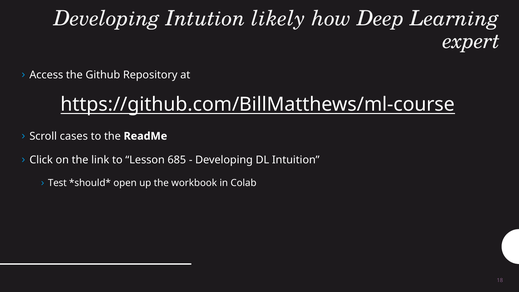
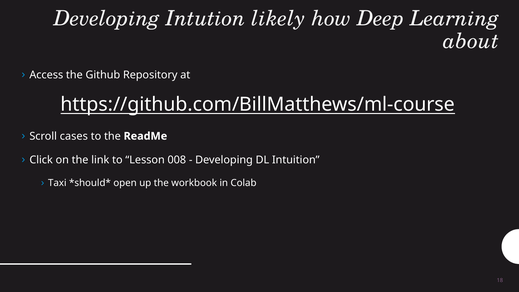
expert: expert -> about (471, 41)
685: 685 -> 008 (177, 160)
Test: Test -> Taxi (57, 183)
